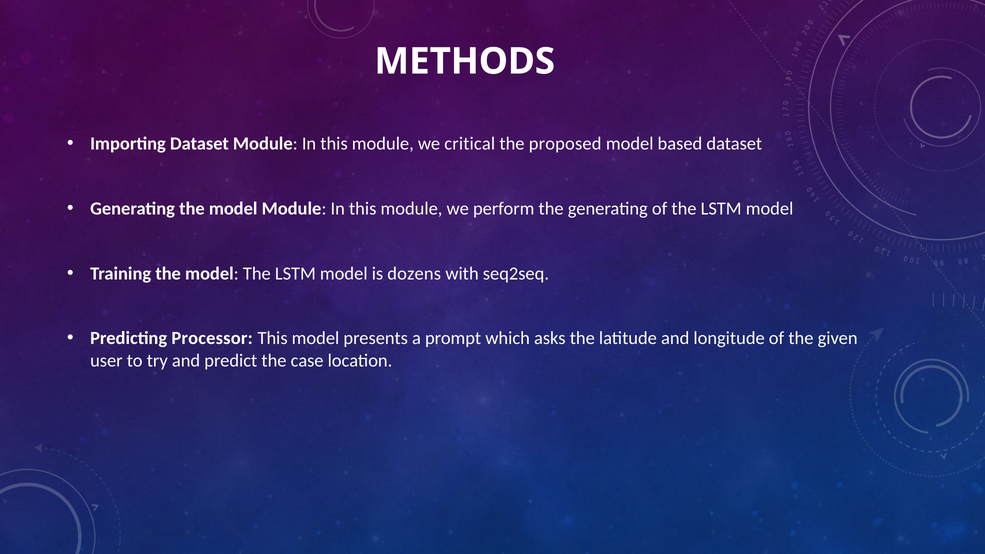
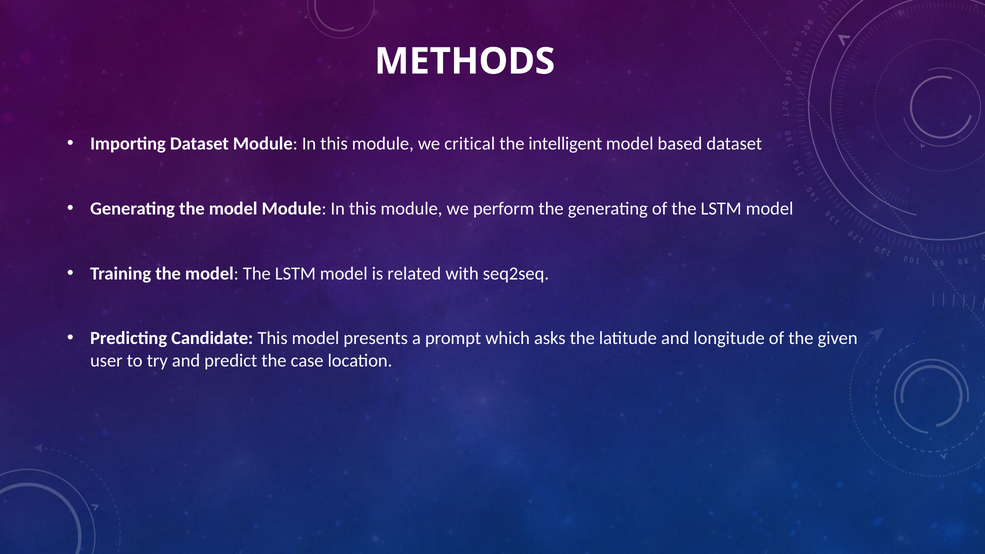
proposed: proposed -> intelligent (565, 144)
dozens: dozens -> related (414, 273)
Processor: Processor -> Candidate (212, 338)
